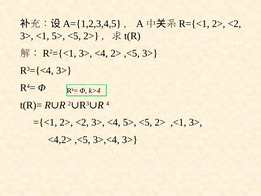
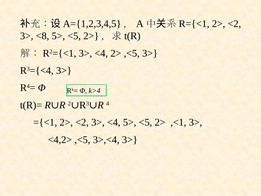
<1: <1 -> <8 (43, 36)
